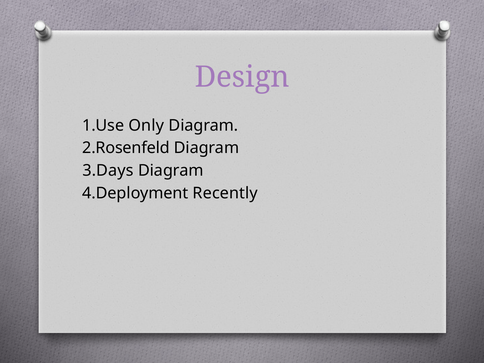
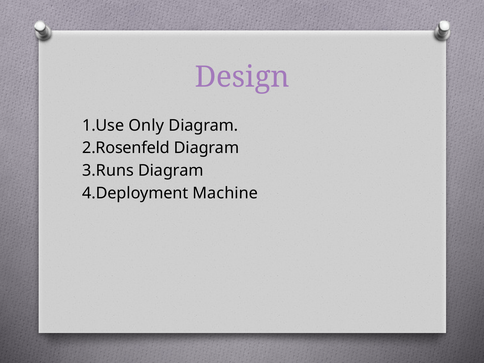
3.Days: 3.Days -> 3.Runs (108, 171)
Recently: Recently -> Machine (225, 193)
